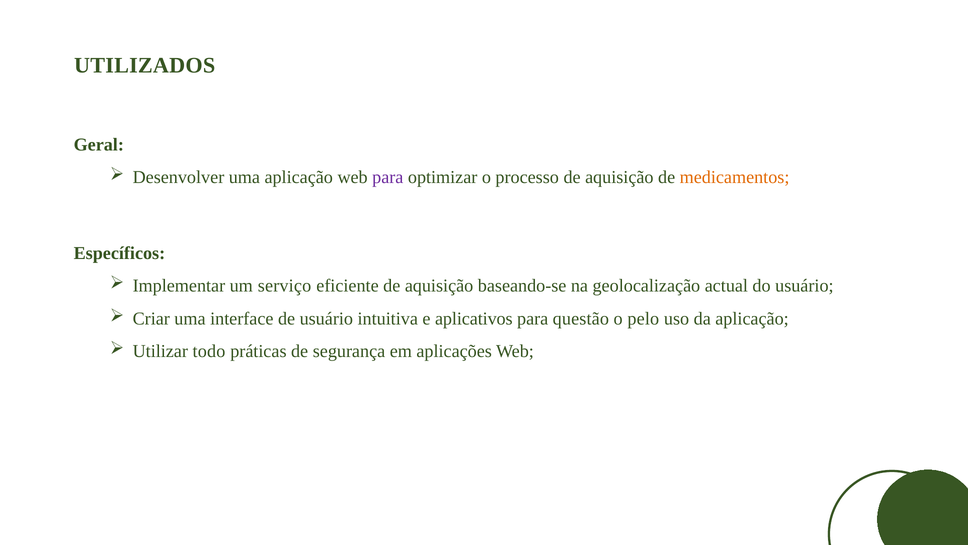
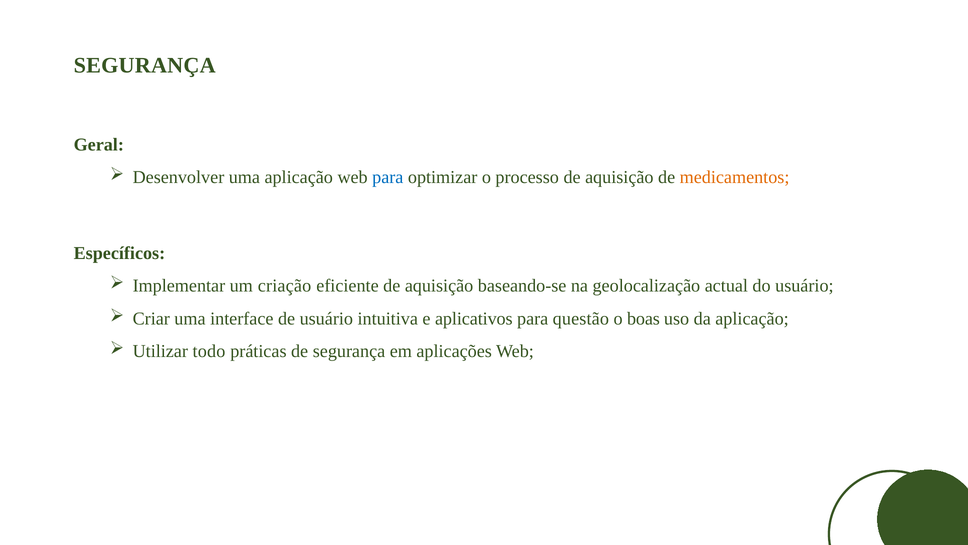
UTILIZADOS: UTILIZADOS -> SEGURANÇA (145, 65)
para colour: purple -> blue (388, 177)
serviço: serviço -> criação (285, 286)
pelo: pelo -> boas (643, 318)
